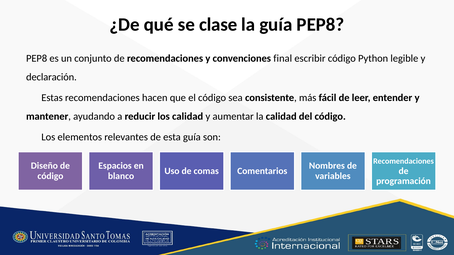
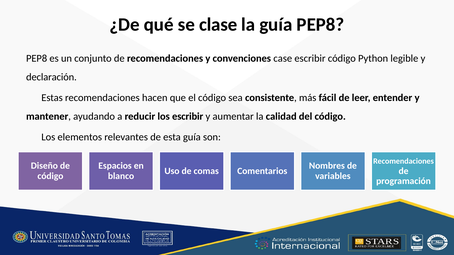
final: final -> case (283, 58)
los calidad: calidad -> escribir (188, 117)
